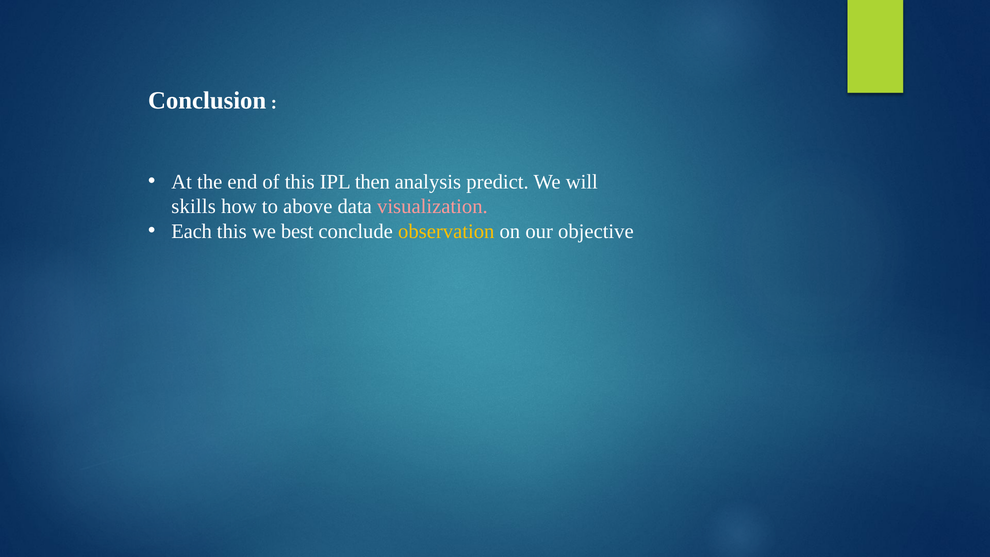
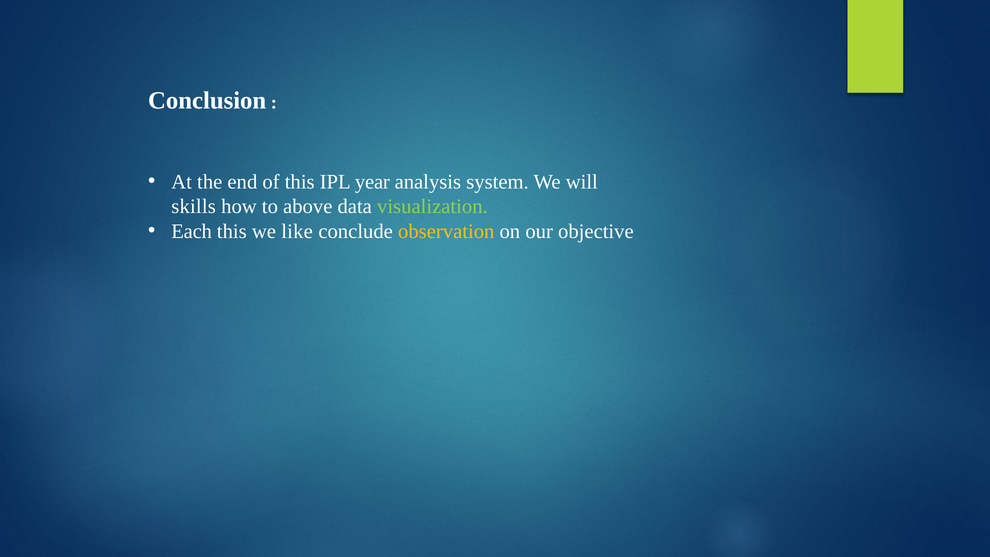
then: then -> year (372, 182)
predict: predict -> system (498, 182)
visualization colour: pink -> light green (432, 206)
best: best -> like (297, 231)
